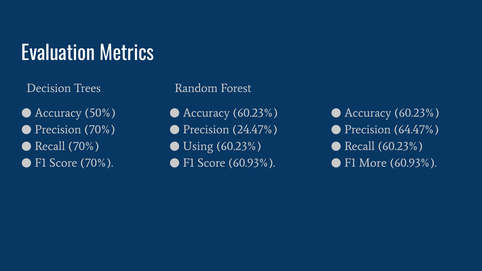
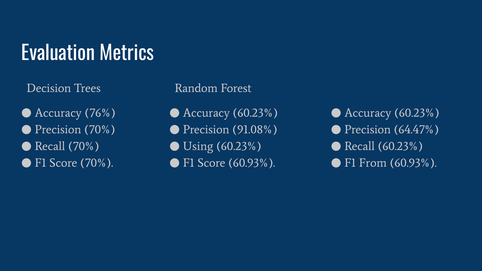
50%: 50% -> 76% (100, 113)
24.47%: 24.47% -> 91.08% (255, 130)
More: More -> From (373, 163)
